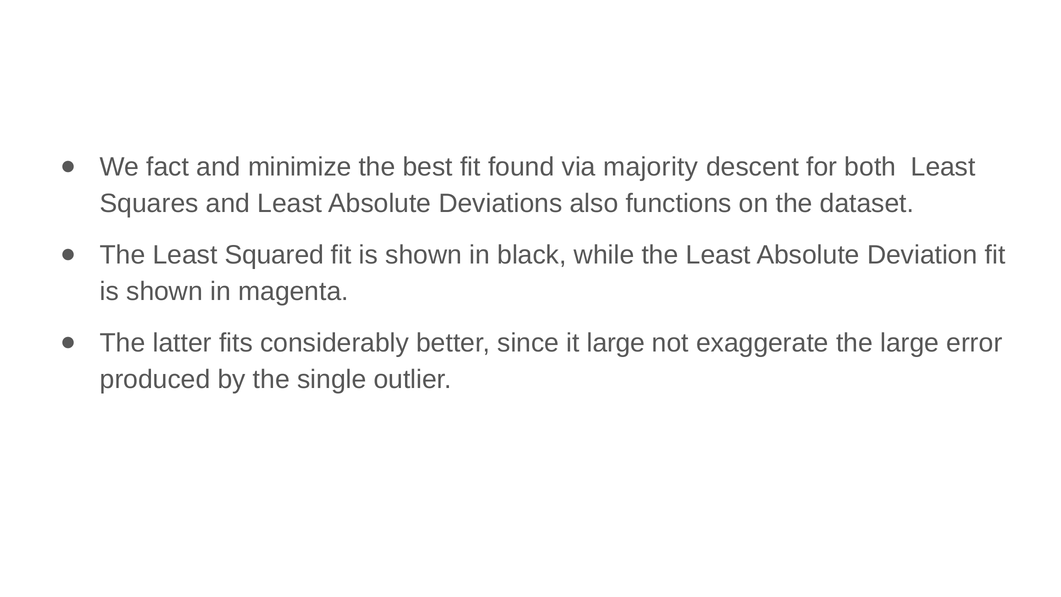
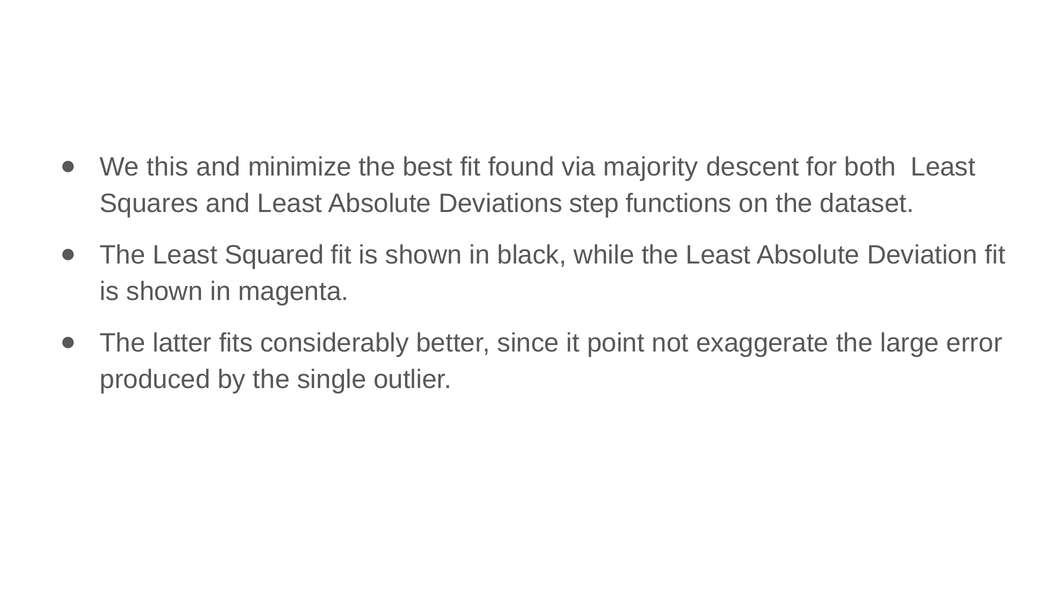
fact: fact -> this (168, 167)
also: also -> step (594, 203)
it large: large -> point (616, 343)
